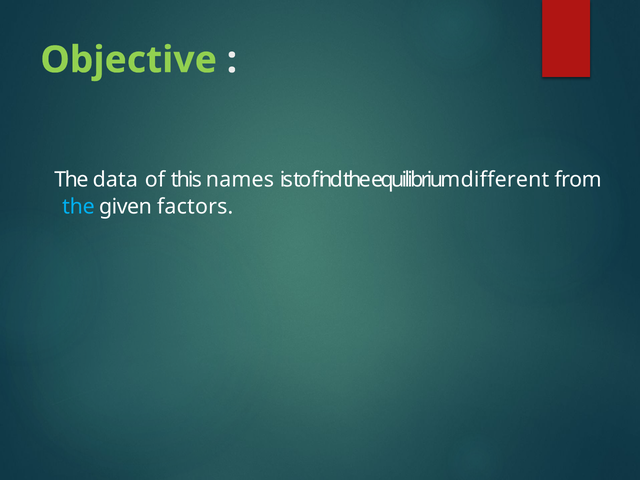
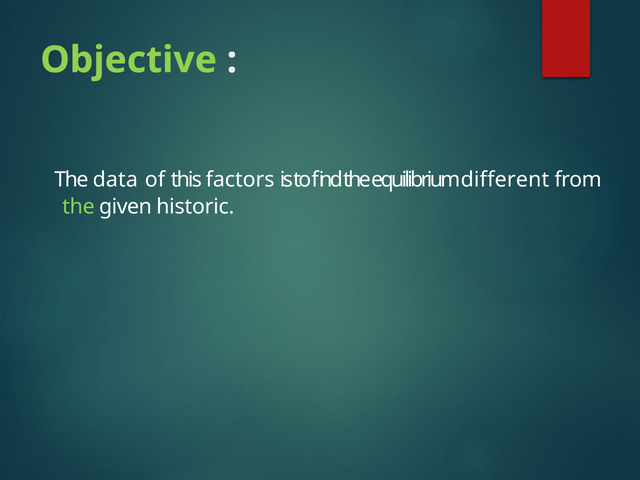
names: names -> factors (240, 180)
the colour: light blue -> light green (78, 207)
factors: factors -> historic (195, 207)
